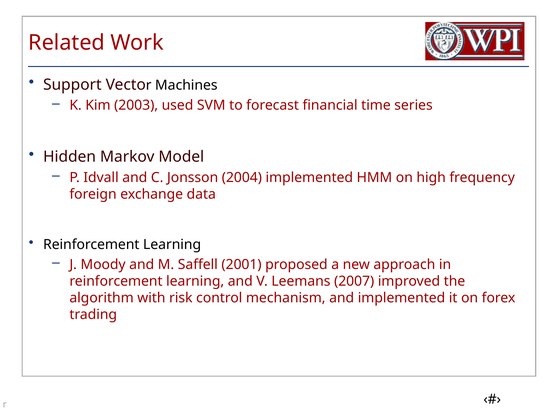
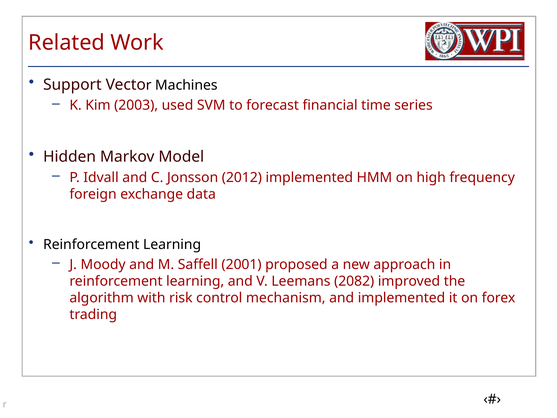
2004: 2004 -> 2012 (242, 177)
2007: 2007 -> 2082 (354, 281)
